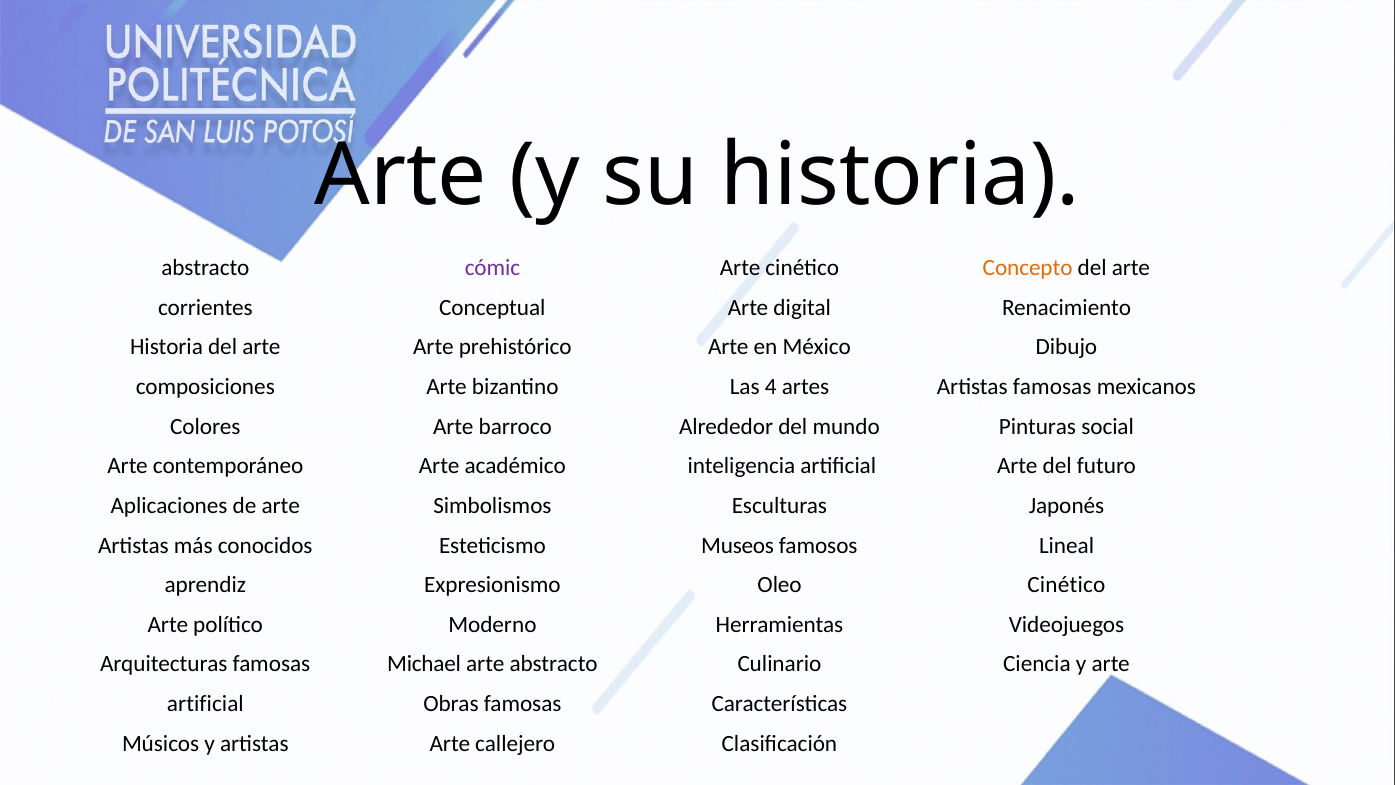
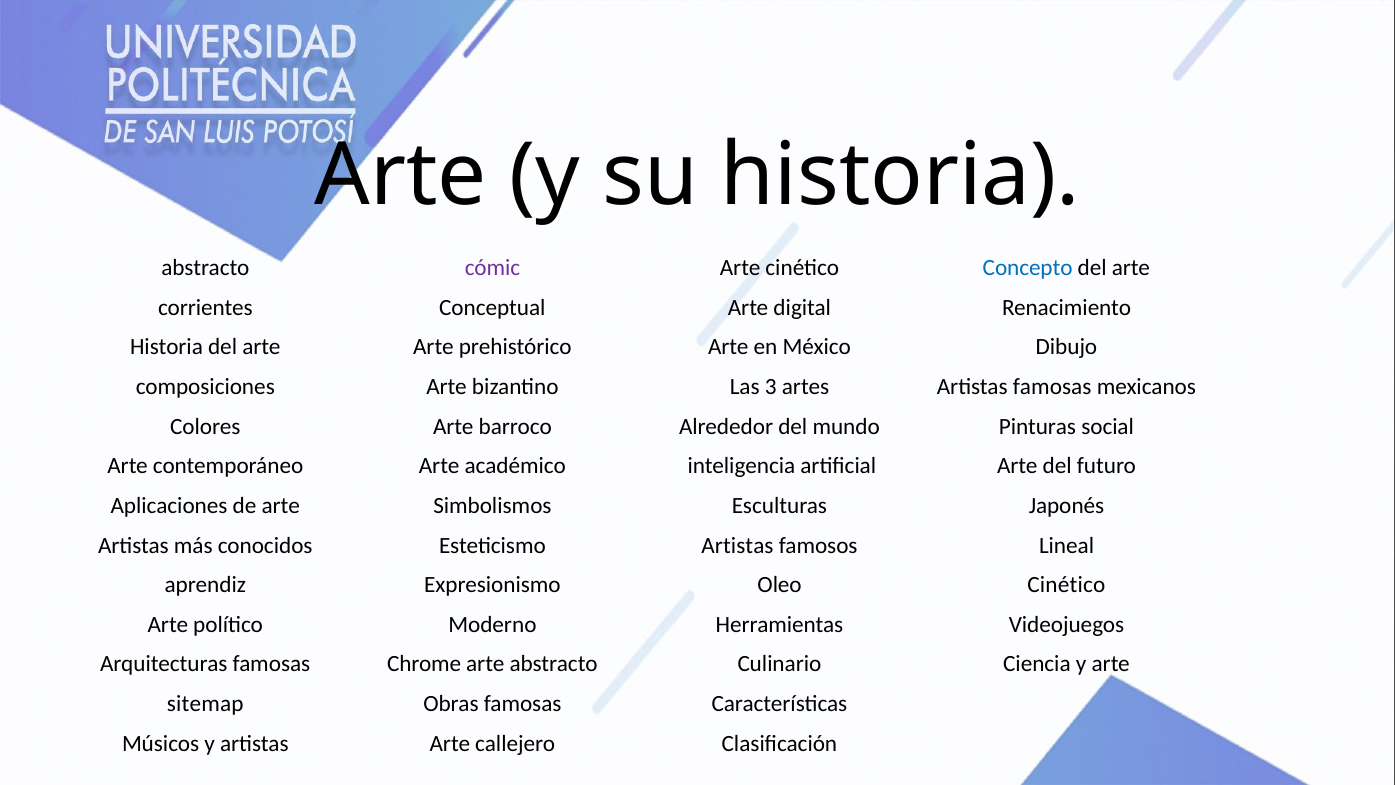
Concepto colour: orange -> blue (1028, 268)
4: 4 -> 3 (771, 387)
Museos: Museos -> Artistas (737, 545)
Michael: Michael -> Chrome (424, 664)
artificial: artificial -> sitemap (205, 704)
